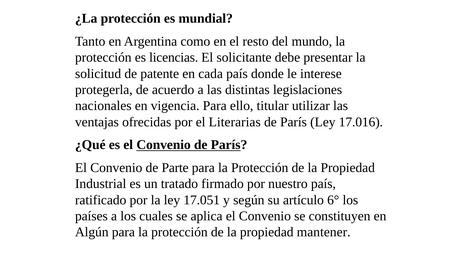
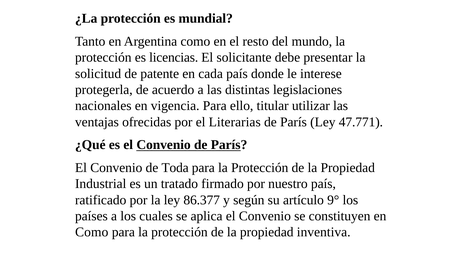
17.016: 17.016 -> 47.771 (361, 122)
Parte: Parte -> Toda (175, 168)
17.051: 17.051 -> 86.377 (202, 200)
6°: 6° -> 9° (333, 200)
Algún: Algún -> Como (92, 232)
mantener: mantener -> inventiva (324, 232)
